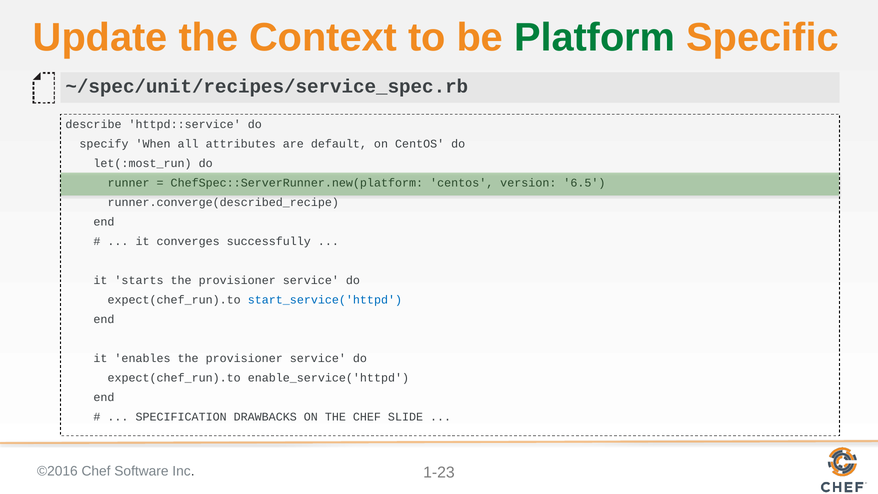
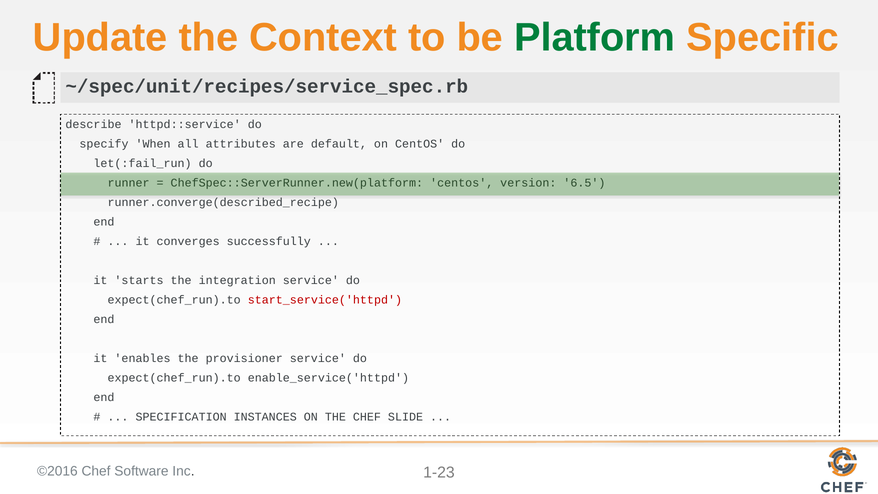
let(:most_run: let(:most_run -> let(:fail_run (143, 163)
starts the provisioner: provisioner -> integration (237, 280)
start_service('httpd colour: blue -> red (325, 300)
DRAWBACKS: DRAWBACKS -> INSTANCES (265, 417)
